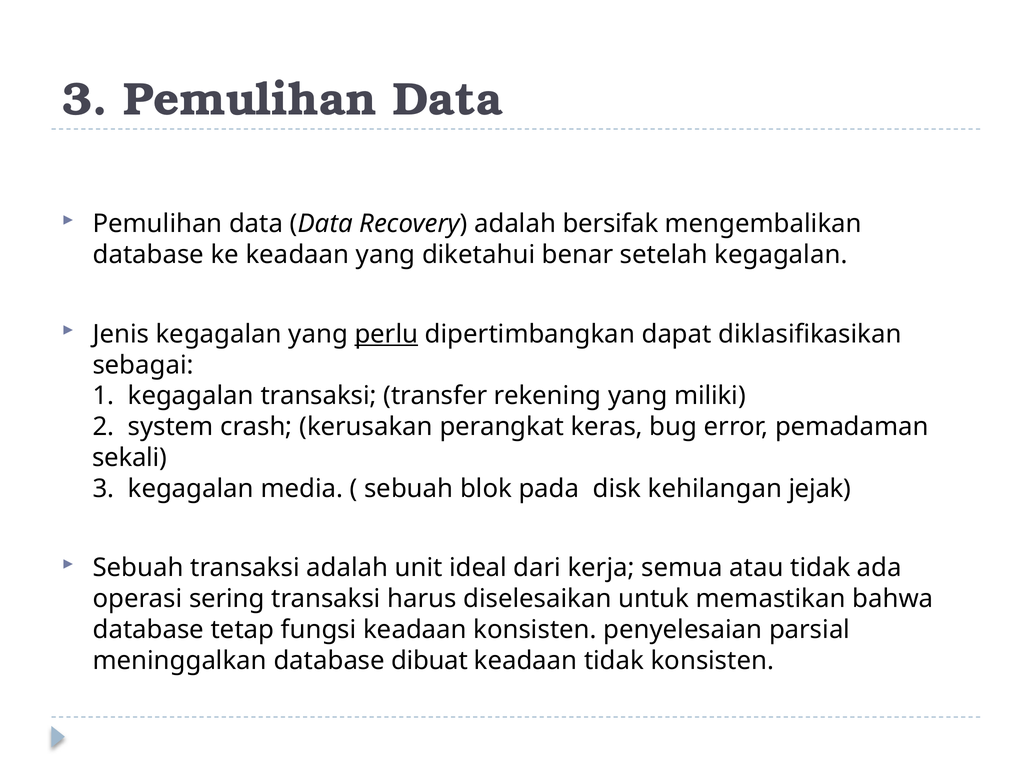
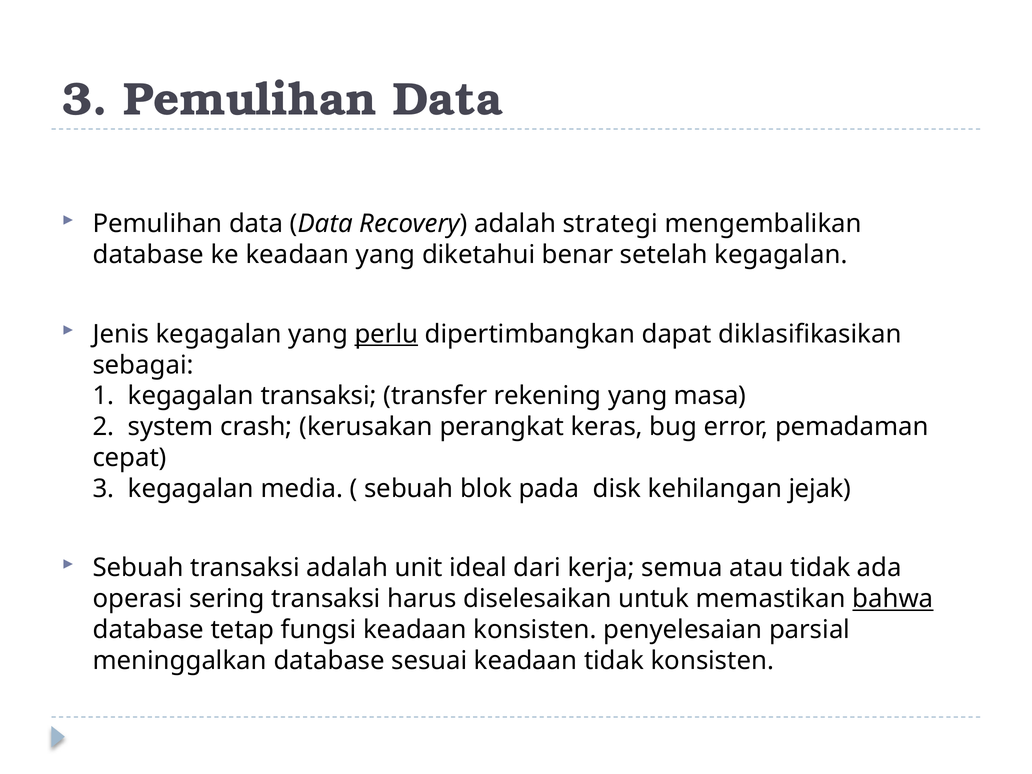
bersifak: bersifak -> strategi (610, 224)
miliki: miliki -> masa (710, 396)
sekali: sekali -> cepat (130, 458)
bahwa underline: none -> present (893, 599)
dibuat: dibuat -> sesuai (429, 661)
